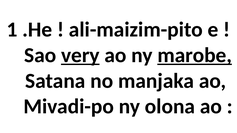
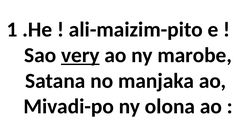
marobe underline: present -> none (195, 55)
